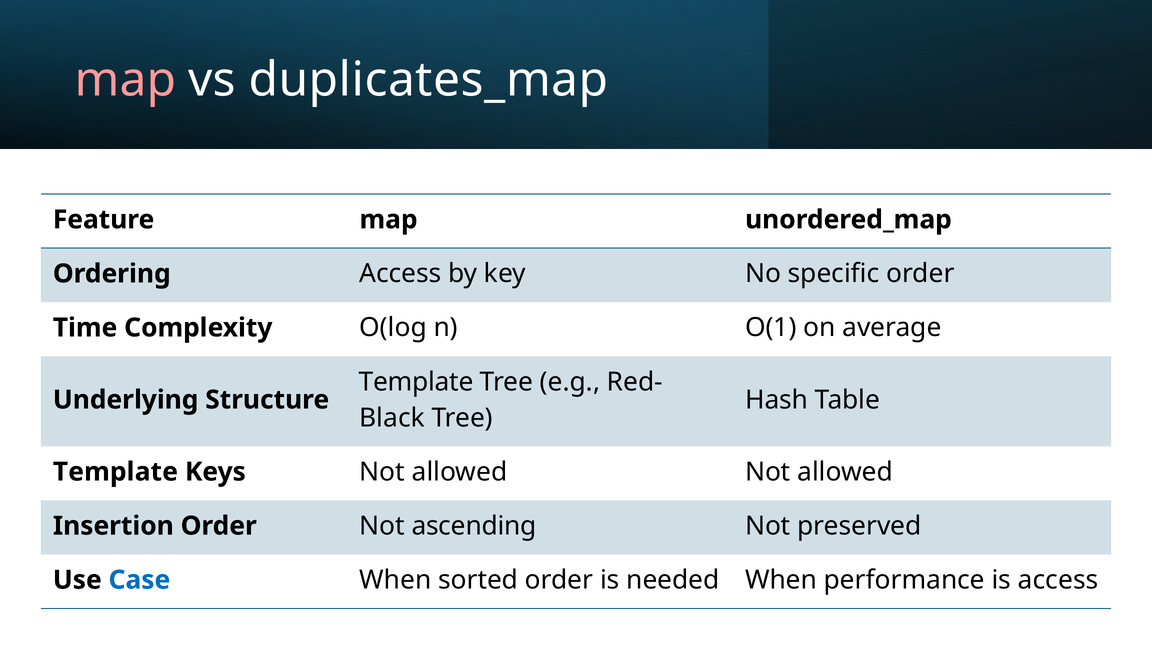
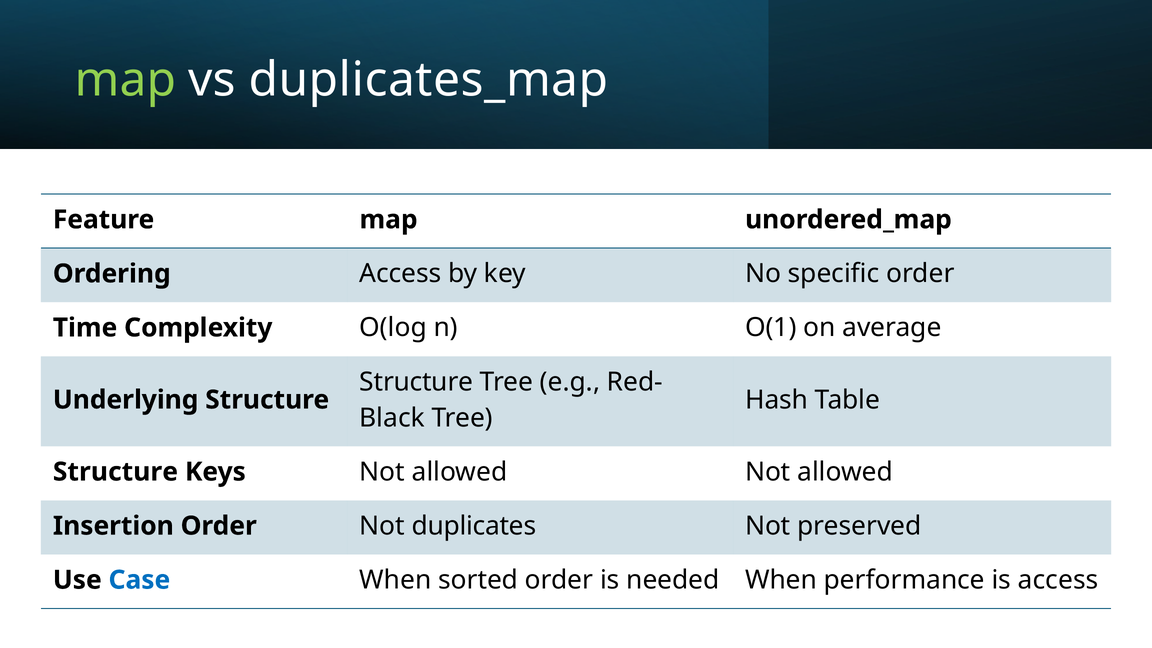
map colour: pink -> light green (125, 80)
Template: Template -> Structure (416, 382)
Template: Template -> Structure (115, 472)
ascending: ascending -> duplicates (474, 526)
